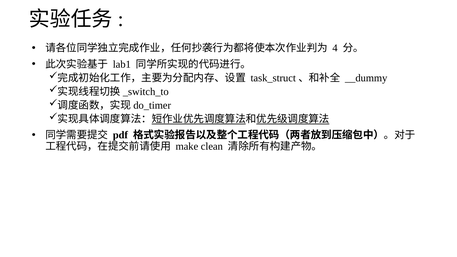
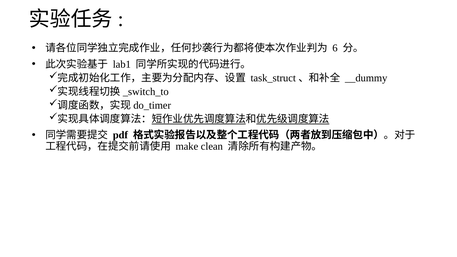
4: 4 -> 6 (335, 48)
